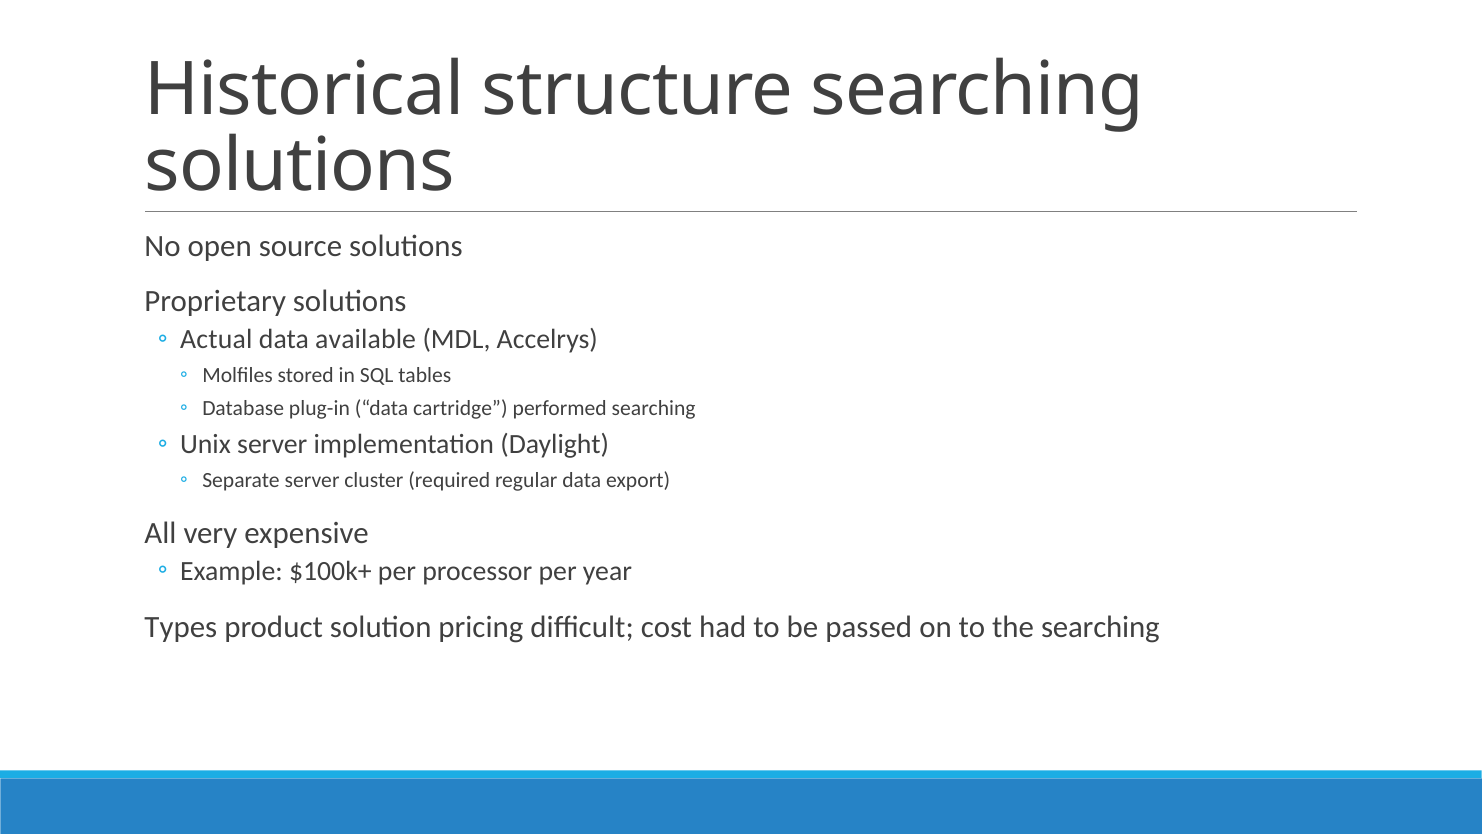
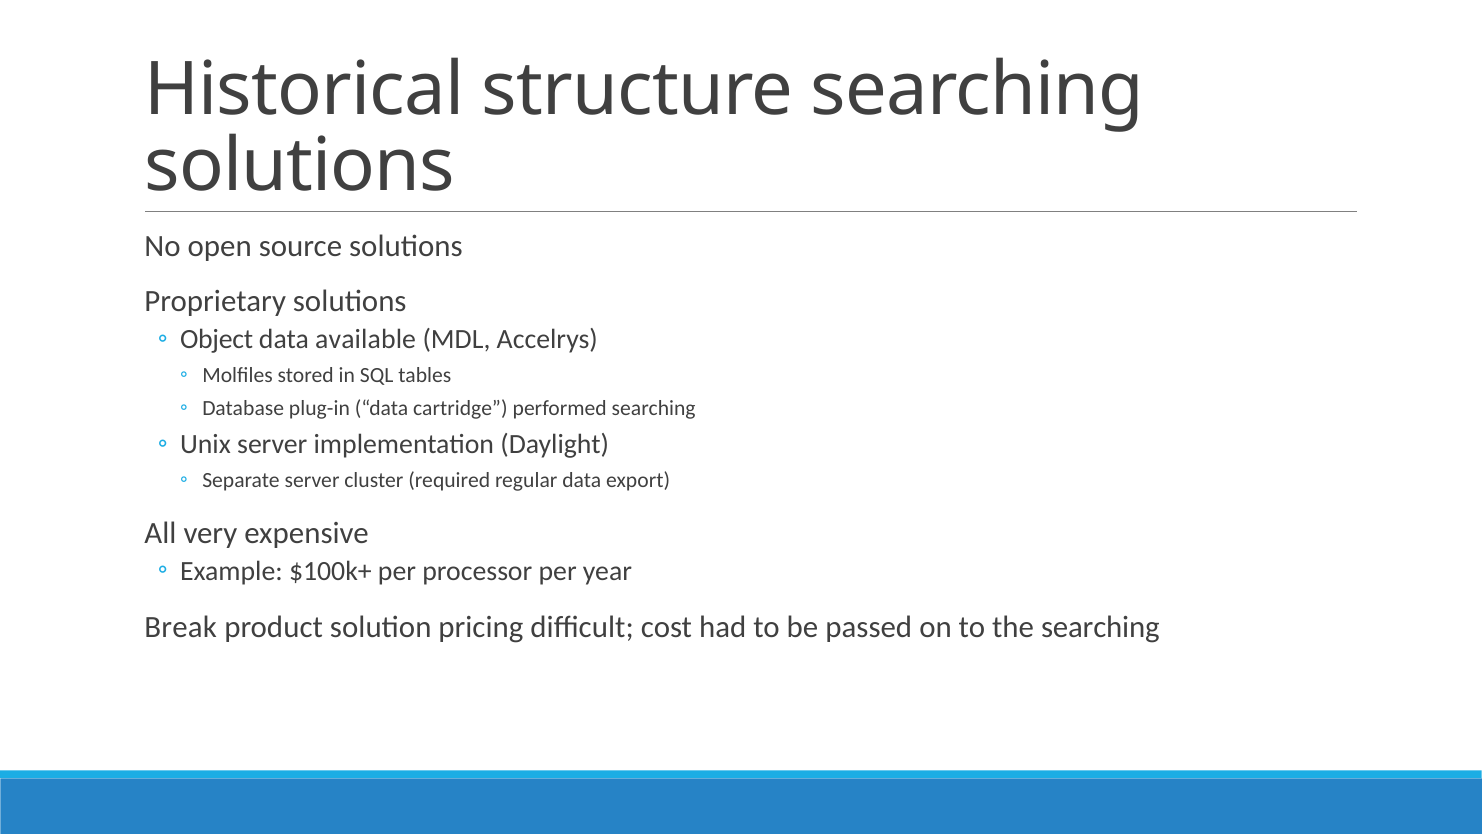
Actual: Actual -> Object (217, 339)
Types: Types -> Break (181, 627)
